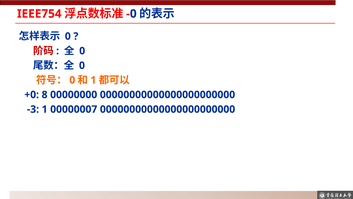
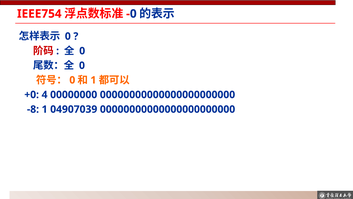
8: 8 -> 4 (45, 95)
-3: -3 -> -8 (33, 109)
00000007: 00000007 -> 04907039 (74, 109)
